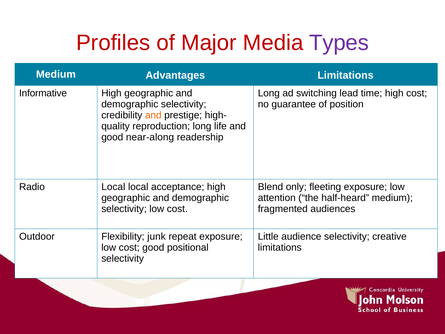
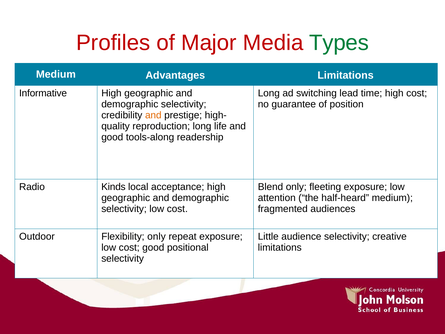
Types colour: purple -> green (339, 43)
near-along: near-along -> tools-along (150, 137)
Radio Local: Local -> Kinds (113, 187)
Flexibility junk: junk -> only (157, 236)
